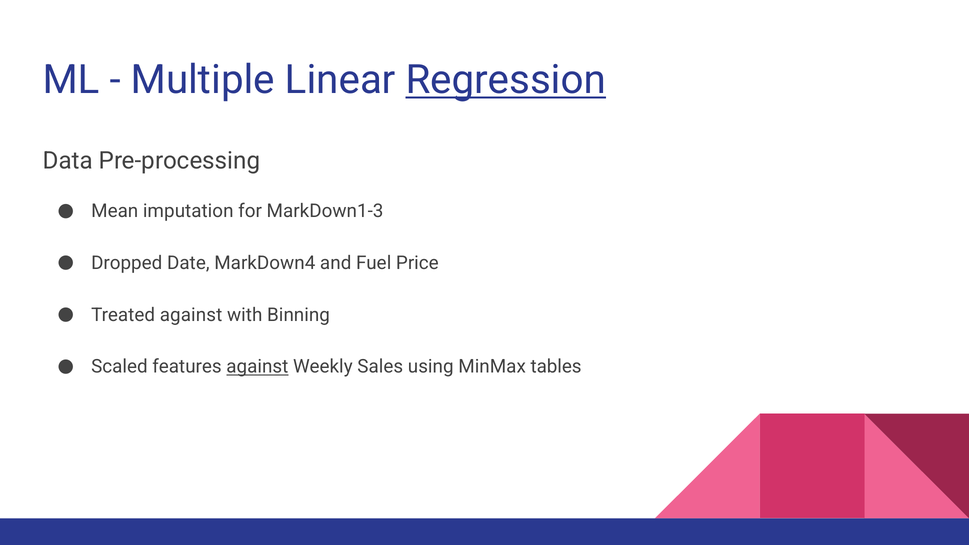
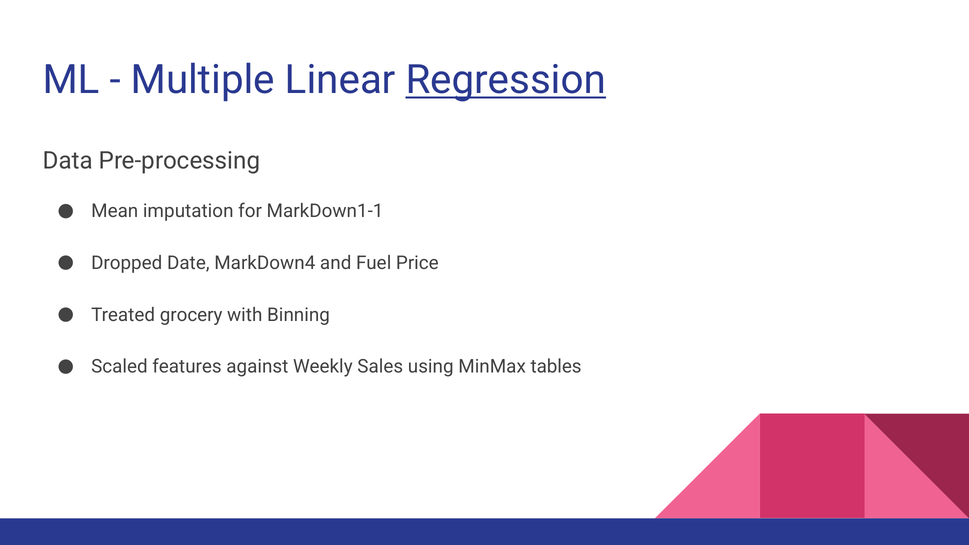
MarkDown1-3: MarkDown1-3 -> MarkDown1-1 (325, 211)
Treated against: against -> grocery (191, 315)
against underline: present -> none (257, 367)
